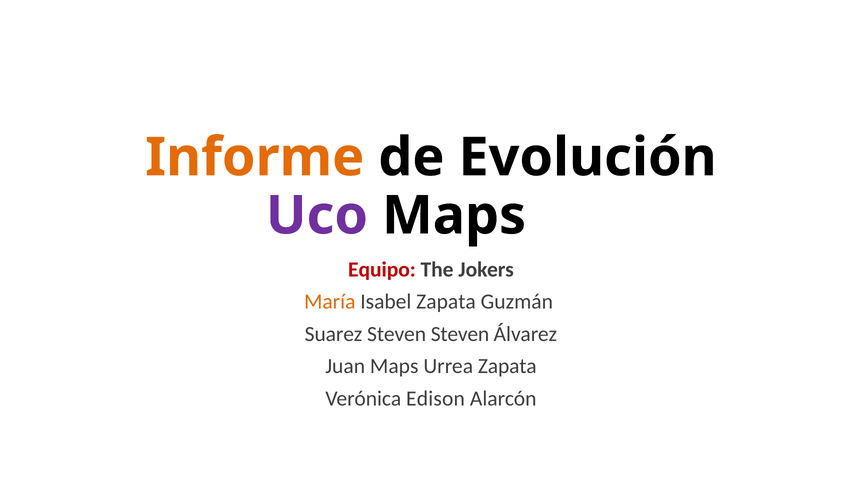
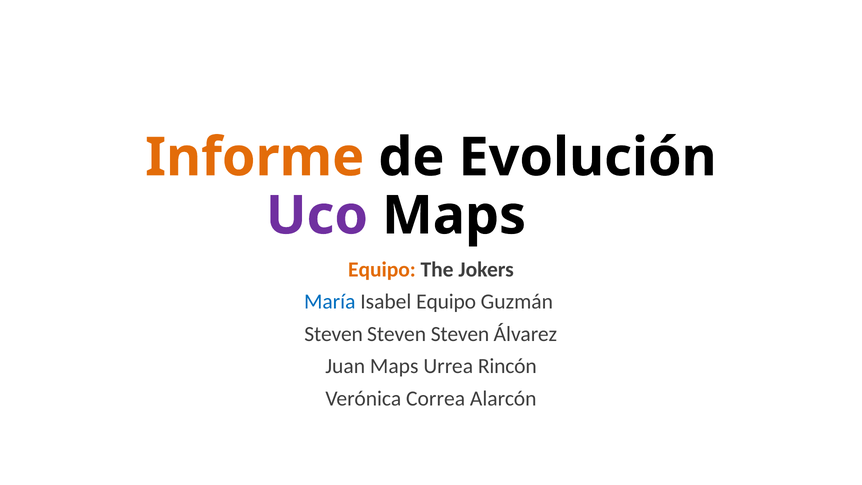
Equipo colour: red -> orange (382, 269)
María colour: orange -> blue (330, 302)
Isabel Zapata: Zapata -> Equipo (446, 302)
Suarez: Suarez -> Steven (334, 334)
Urrea Zapata: Zapata -> Rincón (507, 366)
Edison: Edison -> Correa (436, 398)
